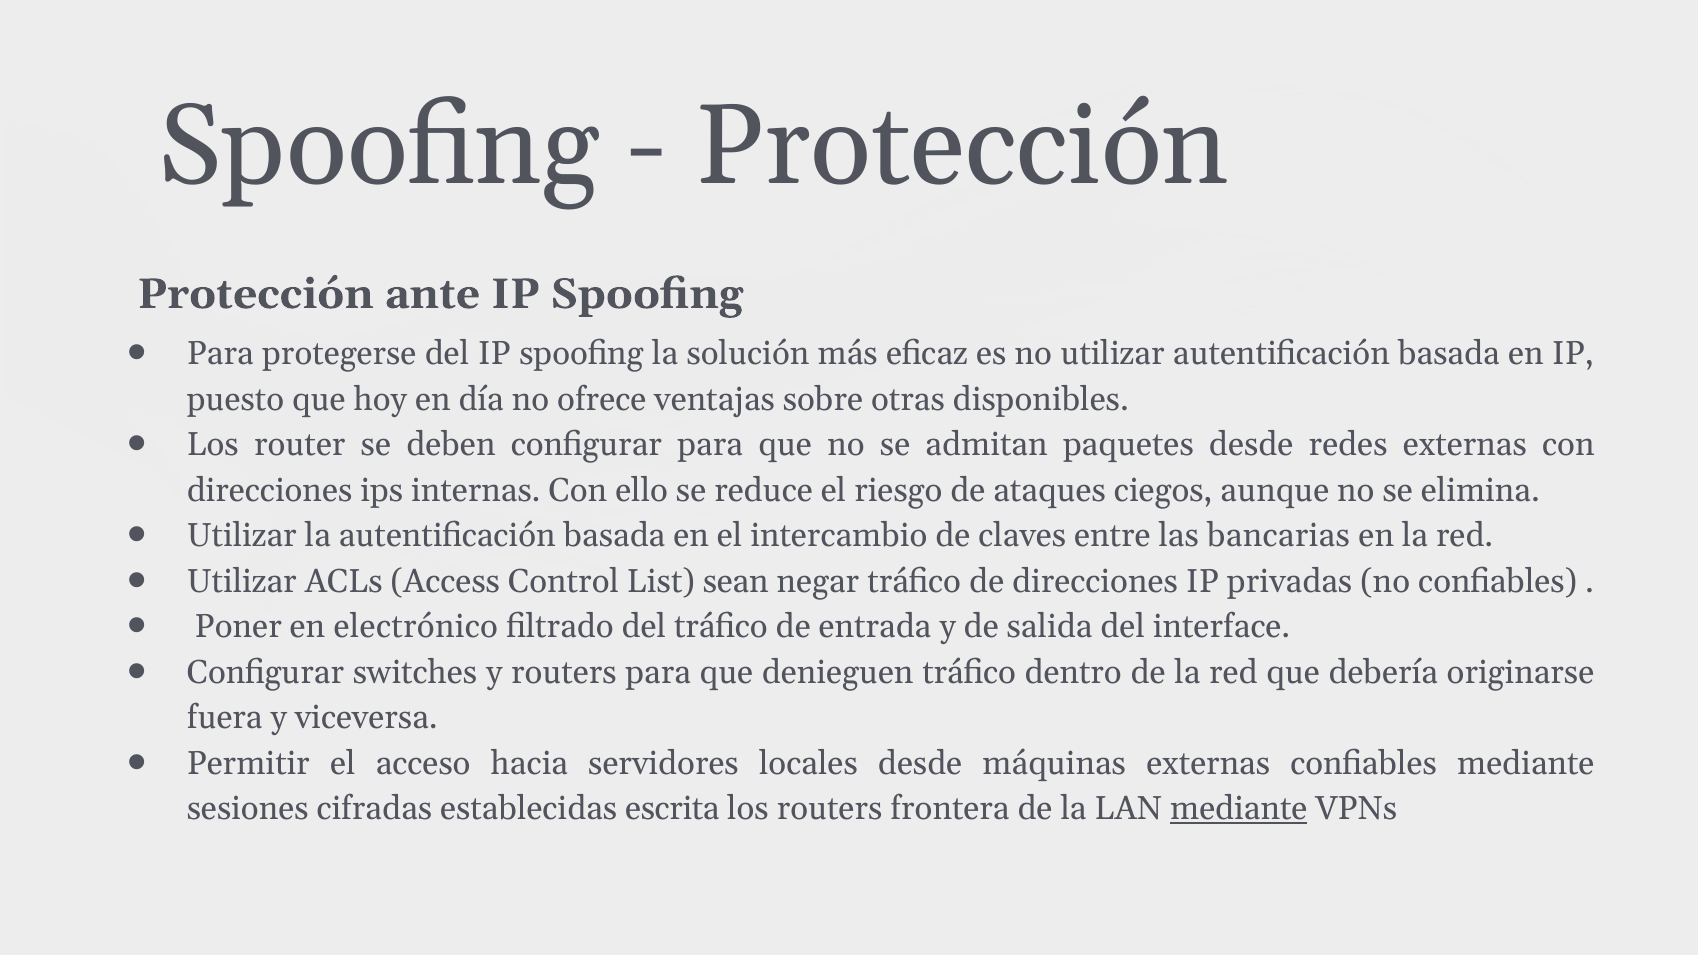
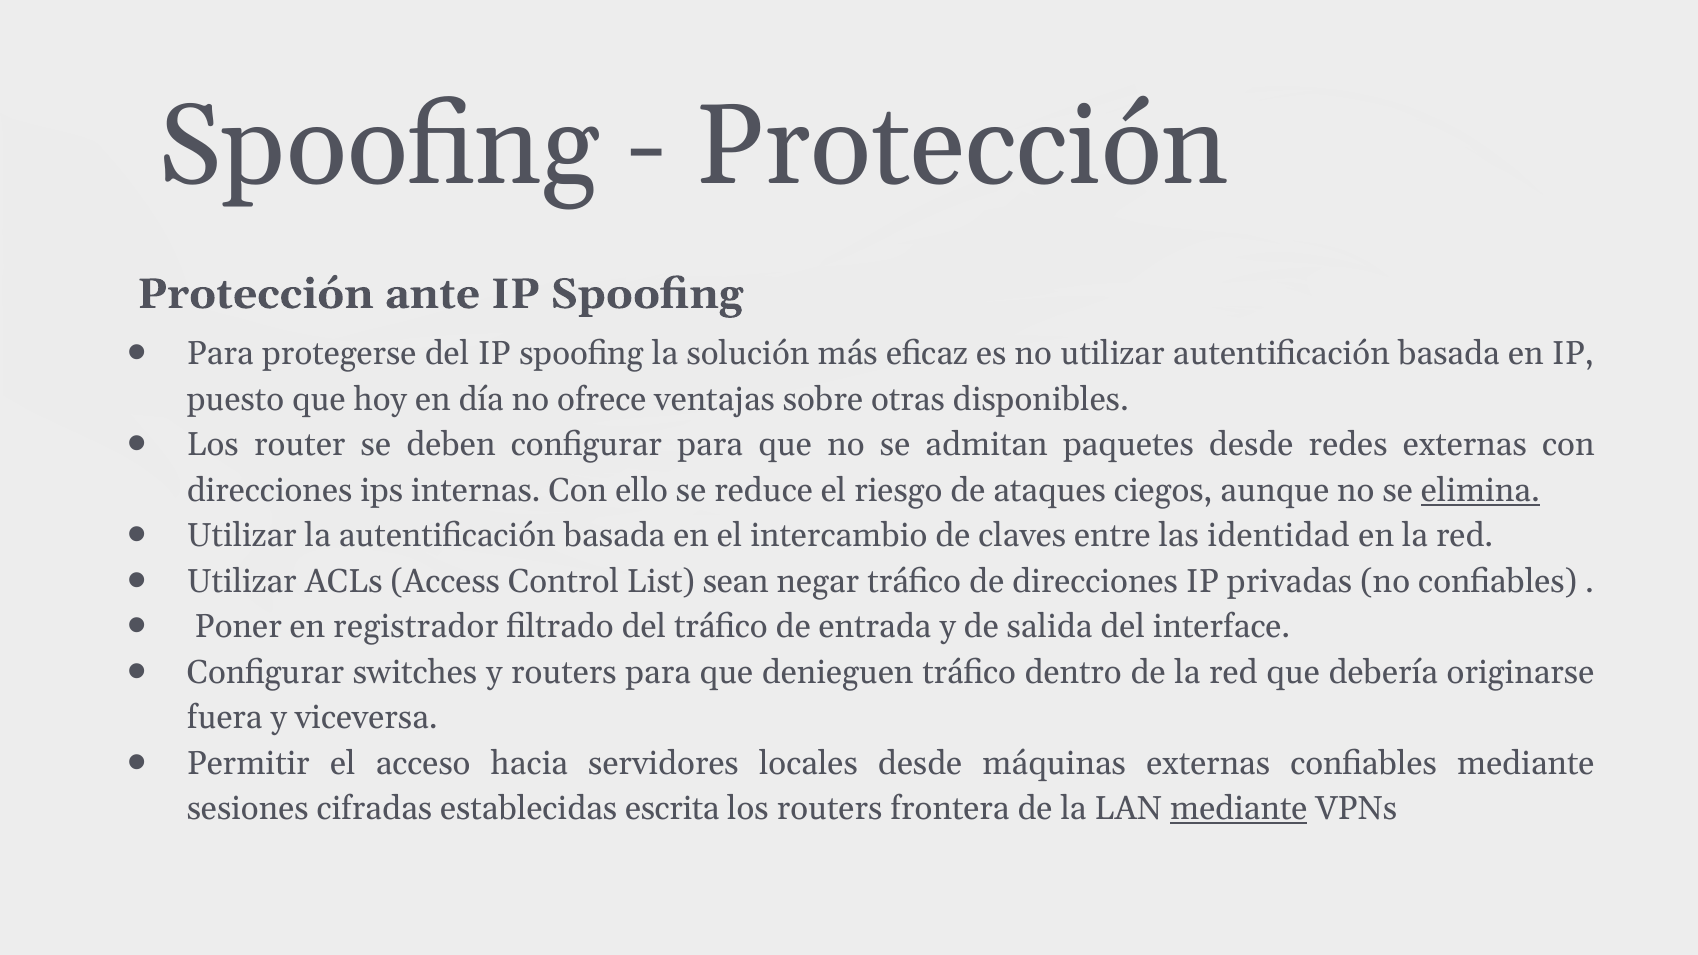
elimina underline: none -> present (1480, 491)
bancarias: bancarias -> identidad (1278, 536)
electrónico: electrónico -> registrador (416, 627)
